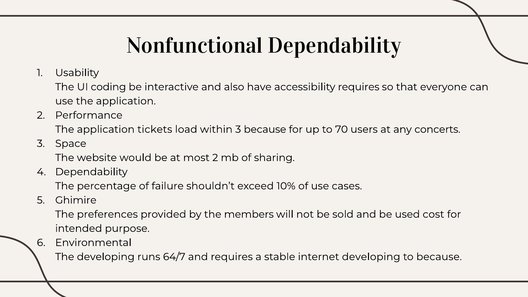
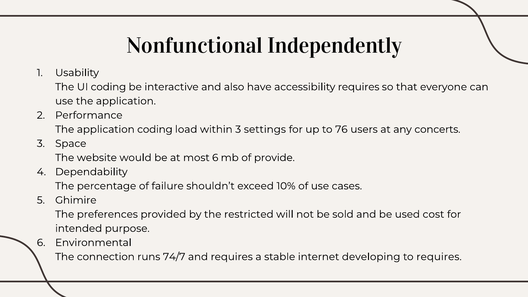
Nonfunctional Dependability: Dependability -> Independently (335, 46)
application tickets: tickets -> coding (155, 129)
3 because: because -> settings (265, 129)
70: 70 -> 76 (341, 129)
most 2: 2 -> 6 (215, 158)
sharing: sharing -> provide (274, 158)
members: members -> restricted (249, 214)
The developing: developing -> connection (106, 257)
64/7: 64/7 -> 74/7 (174, 257)
to because: because -> requires (439, 257)
